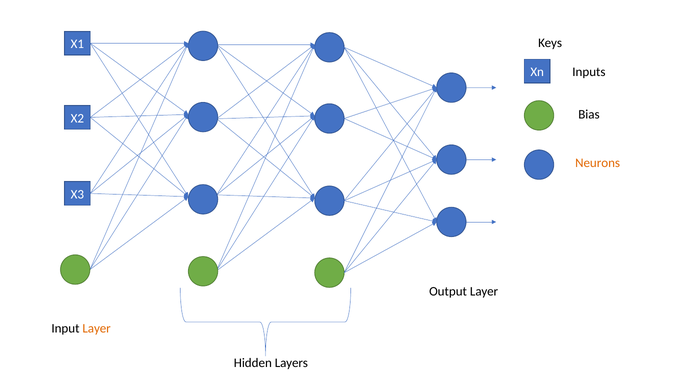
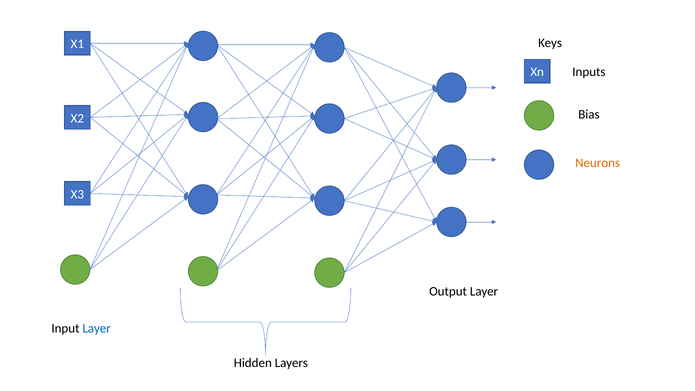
Layer colour: orange -> blue (97, 328)
